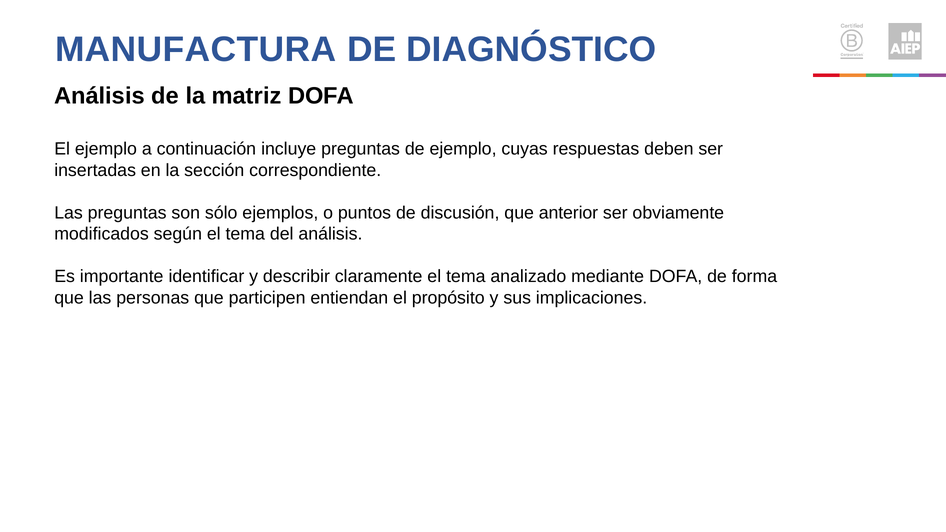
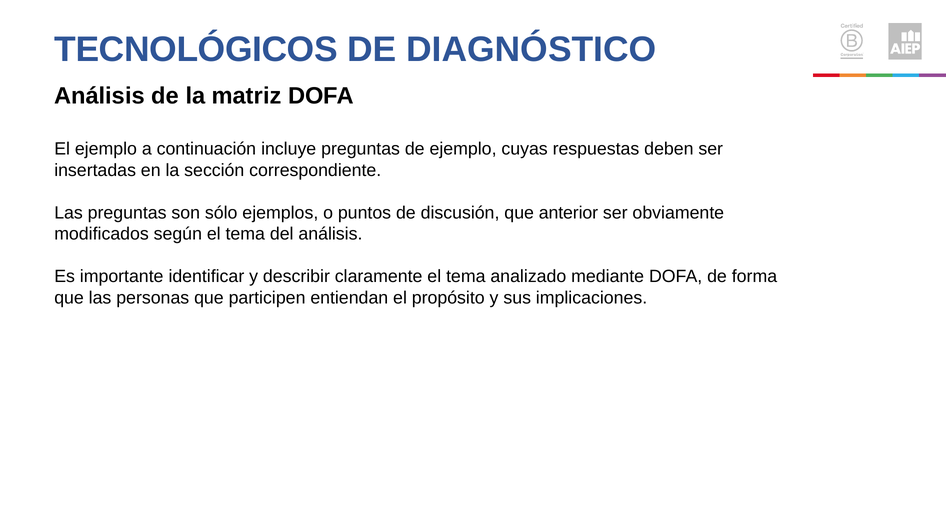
MANUFACTURA: MANUFACTURA -> TECNOLÓGICOS (196, 50)
